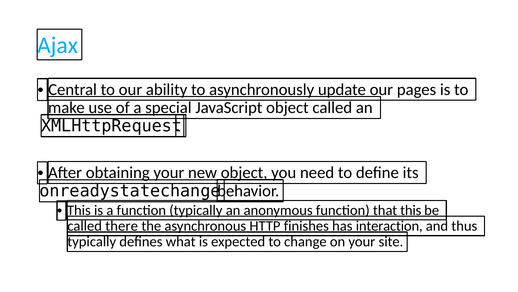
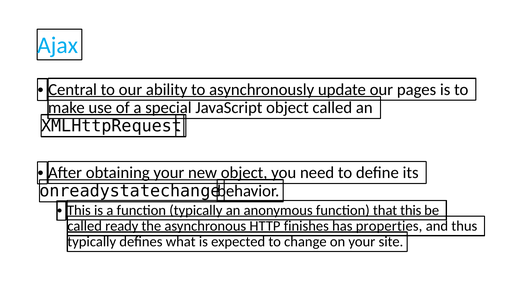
there: there -> ready (122, 226)
interaction: interaction -> properties (389, 226)
